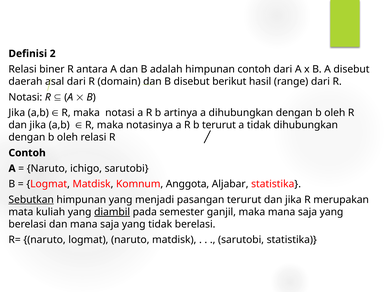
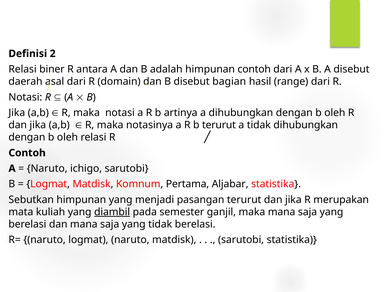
berikut: berikut -> bagian (229, 82)
Anggota: Anggota -> Pertama (188, 184)
Sebutkan underline: present -> none (31, 200)
